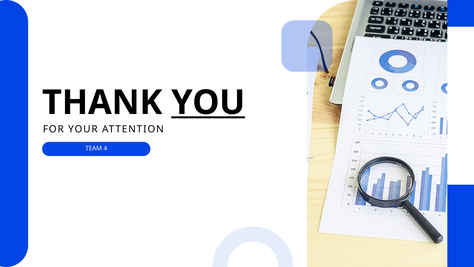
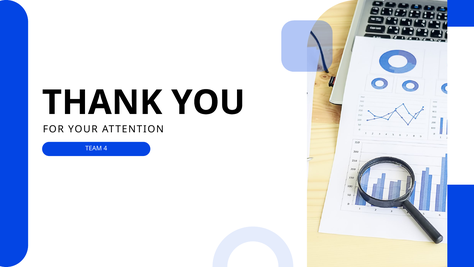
YOU underline: present -> none (208, 102)
